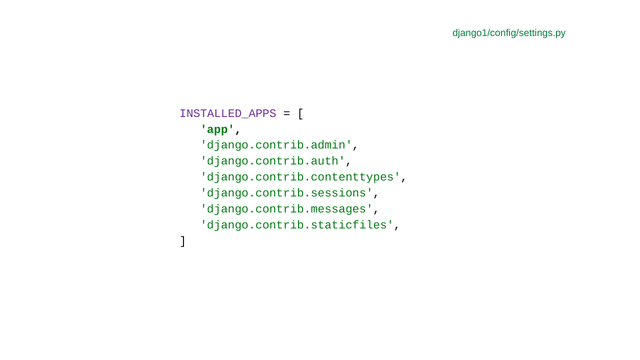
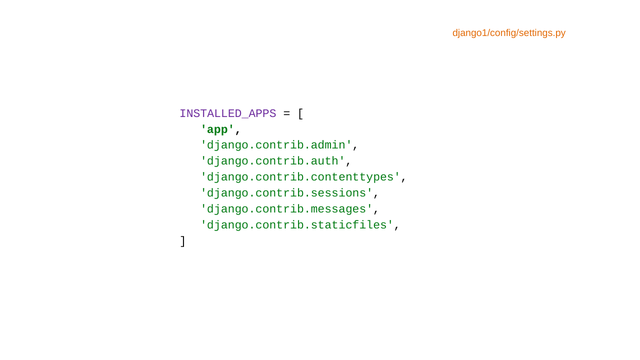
django1/config/settings.py colour: green -> orange (509, 33)
